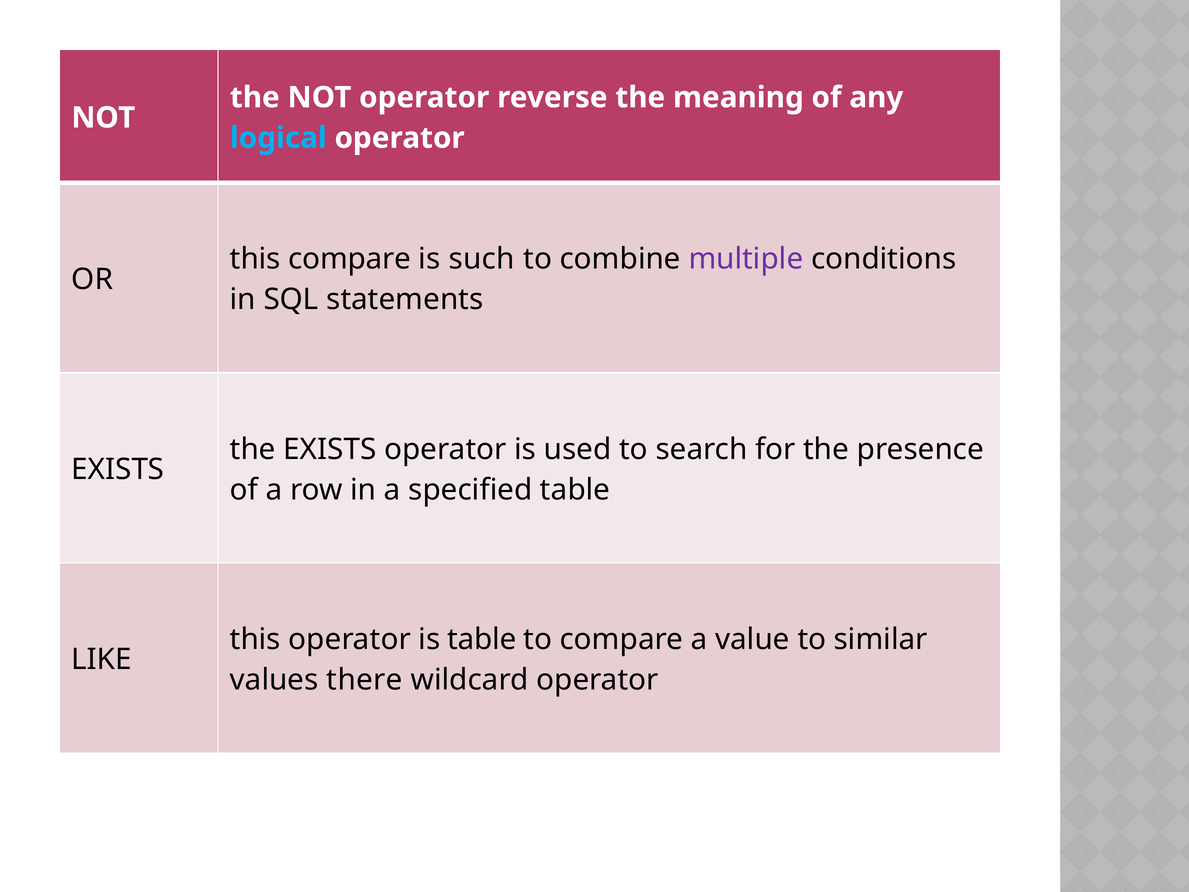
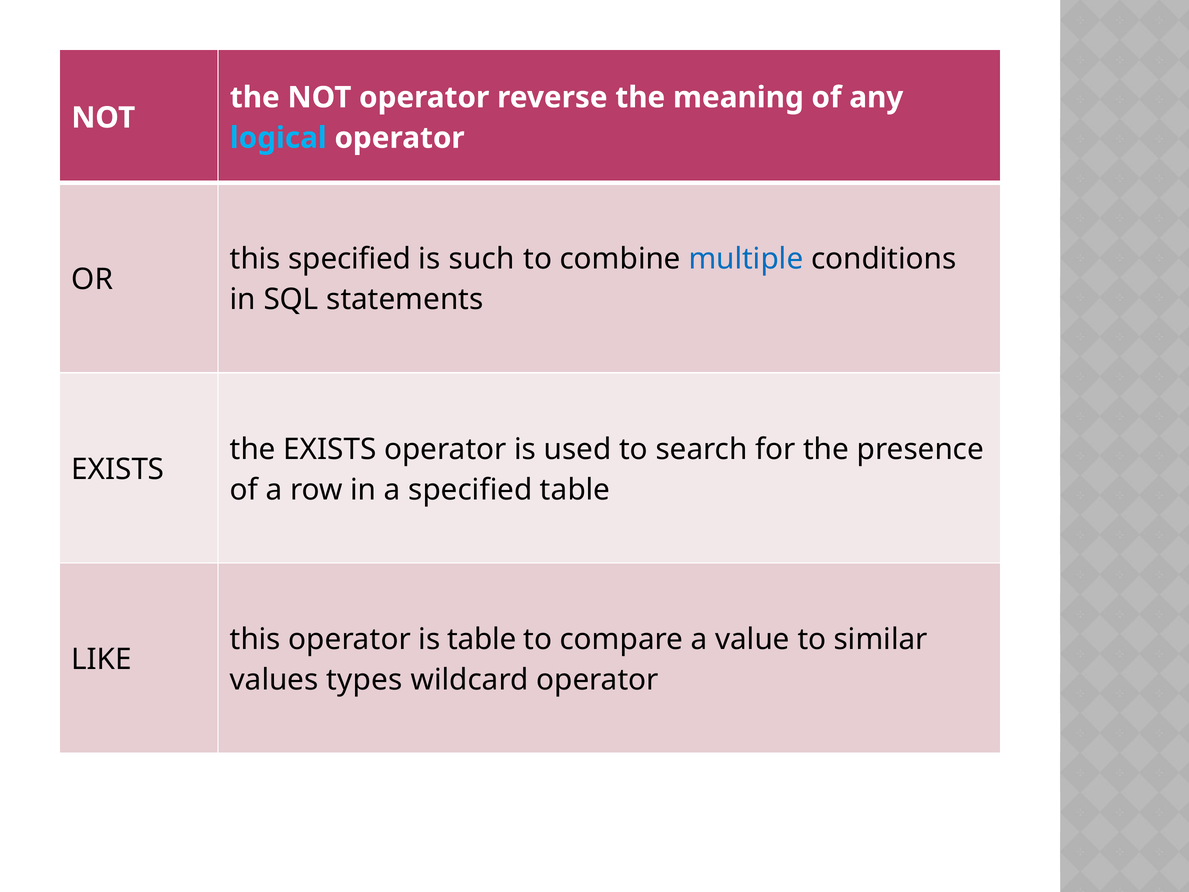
this compare: compare -> specified (350, 259)
multiple colour: purple -> blue (746, 259)
there: there -> types (365, 680)
